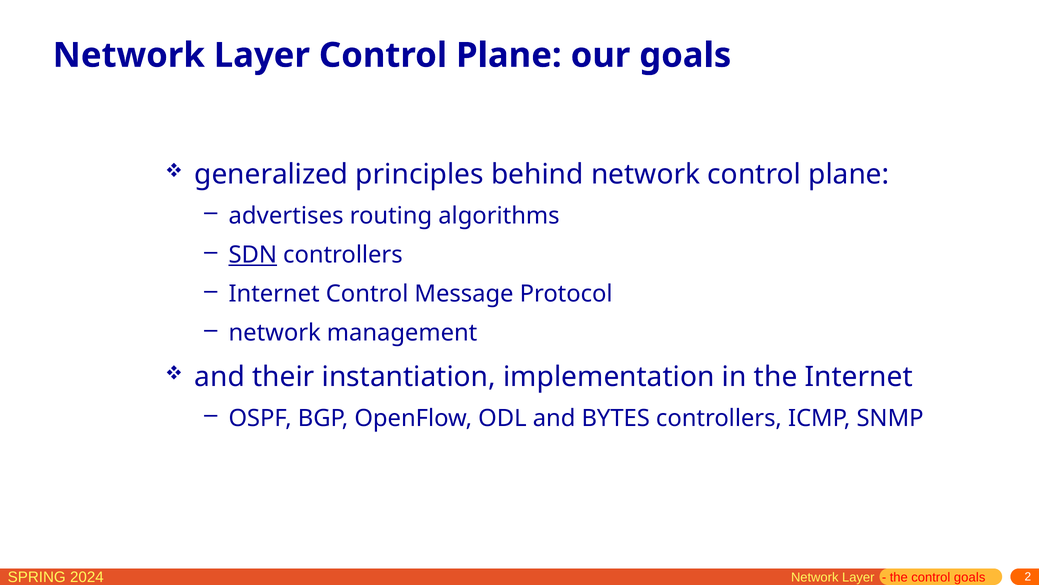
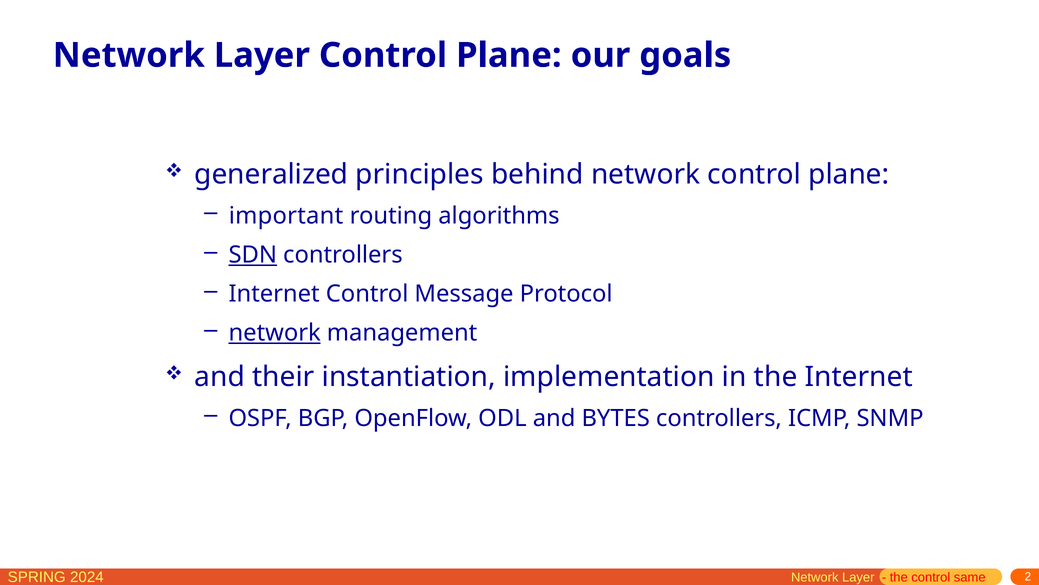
advertises: advertises -> important (286, 216)
network underline: none -> present (275, 333)
control goals: goals -> same (970, 577)
